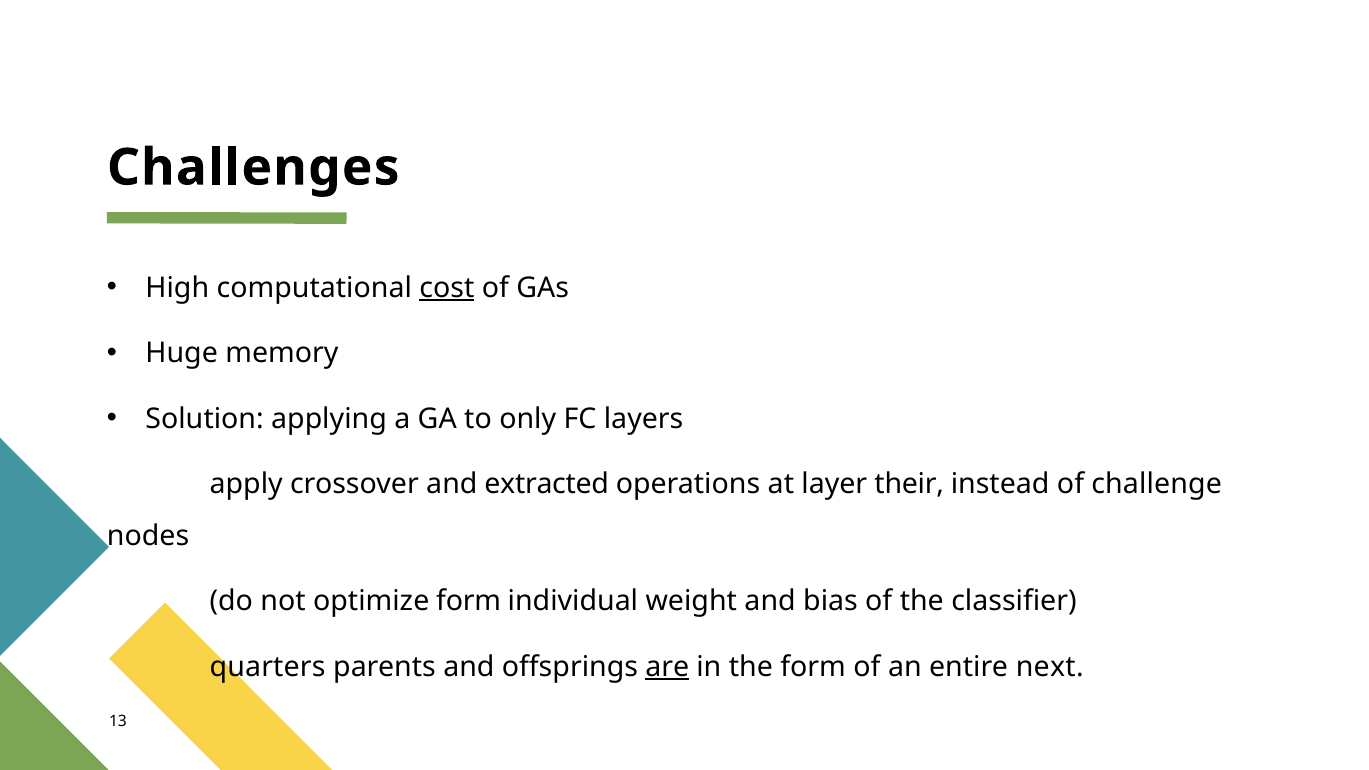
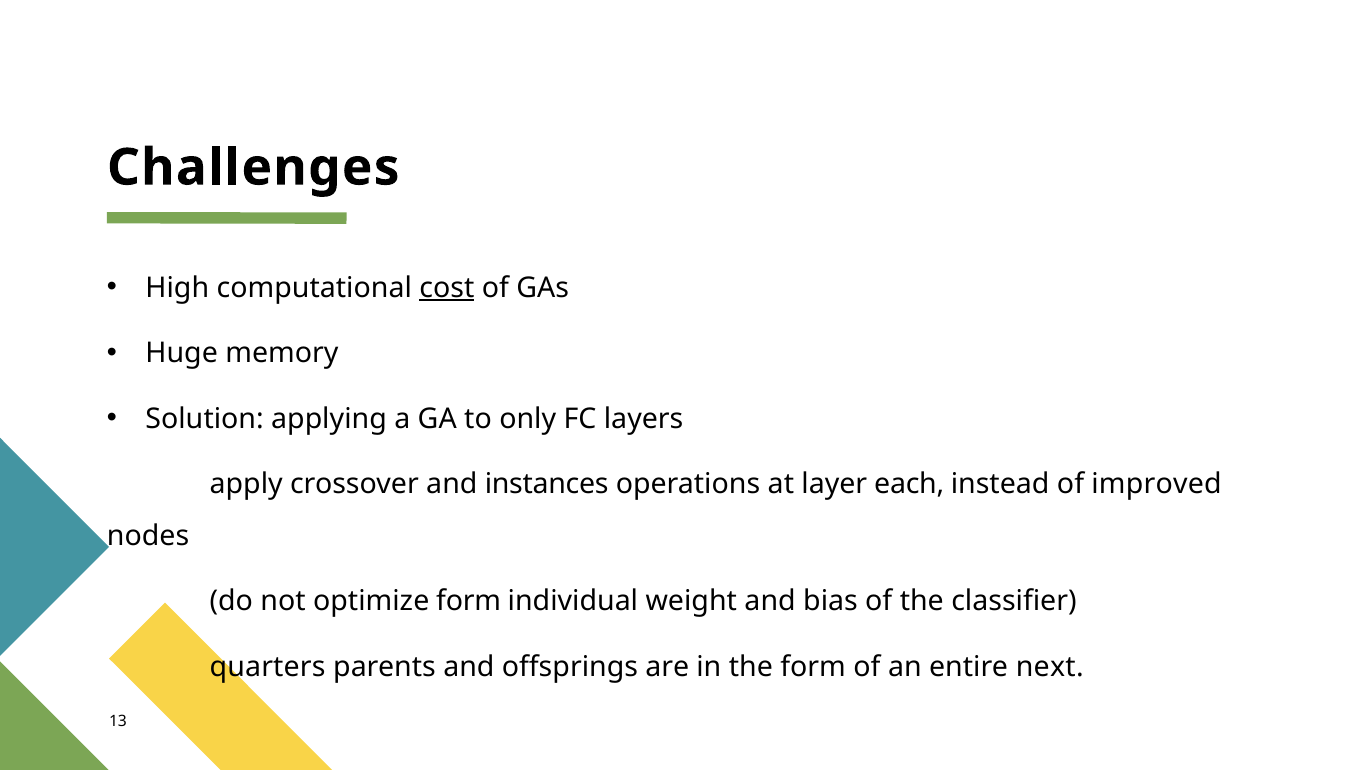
extracted: extracted -> instances (547, 485)
their: their -> each (909, 485)
challenge: challenge -> improved (1157, 485)
are underline: present -> none (667, 667)
